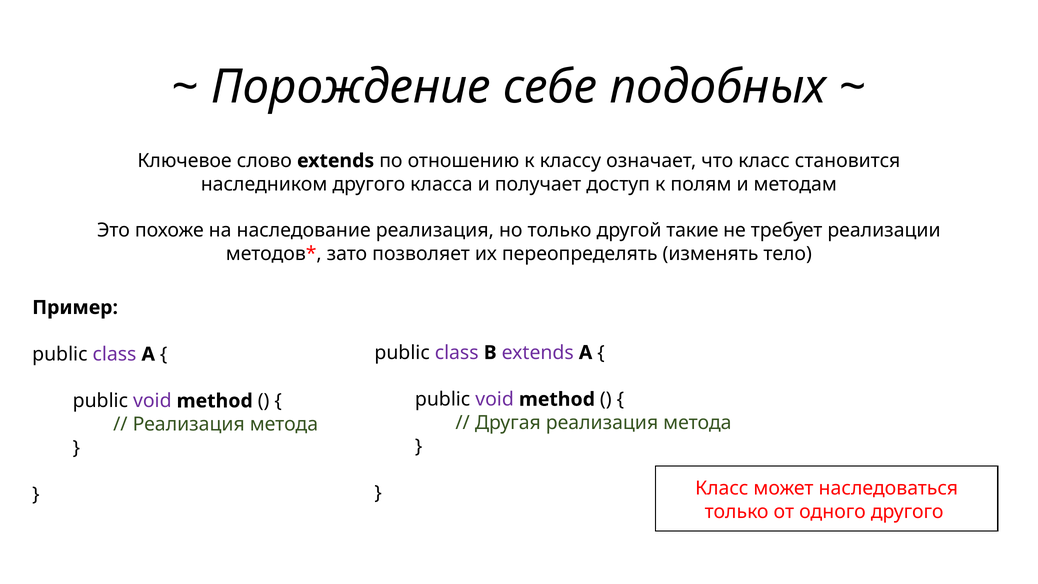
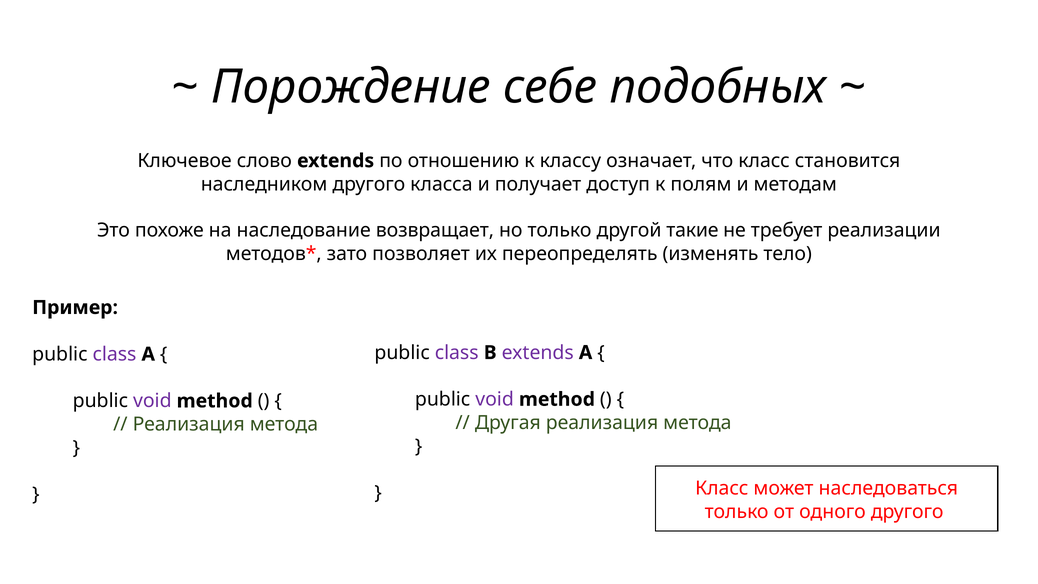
наследование реализация: реализация -> возвращает (435, 230)
